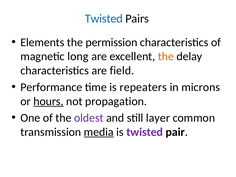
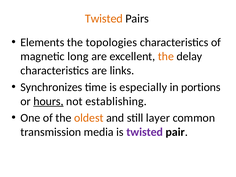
Twisted colour: blue -> orange (104, 19)
permission: permission -> topologies (111, 42)
field: field -> links (122, 71)
Performance: Performance -> Synchronizes (51, 87)
repeaters: repeaters -> especially (143, 87)
microns: microns -> portions (201, 87)
propagation: propagation -> establishing (116, 101)
oldest colour: purple -> orange (89, 118)
media underline: present -> none (99, 132)
